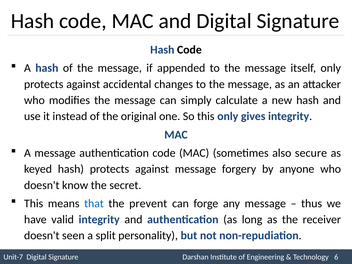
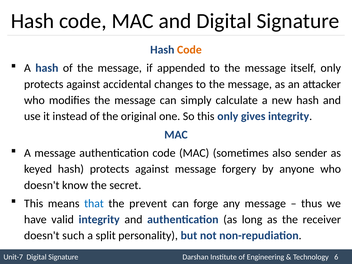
Code colour: black -> orange (189, 50)
secure: secure -> sender (311, 153)
seen: seen -> such (73, 236)
